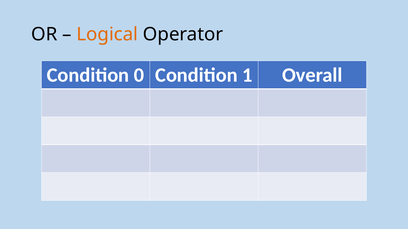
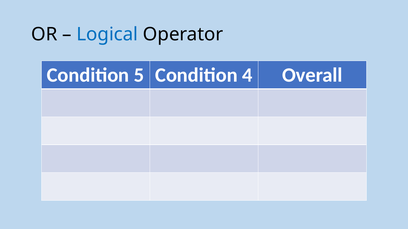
Logical colour: orange -> blue (107, 34)
0: 0 -> 5 (139, 75)
1: 1 -> 4 (247, 75)
